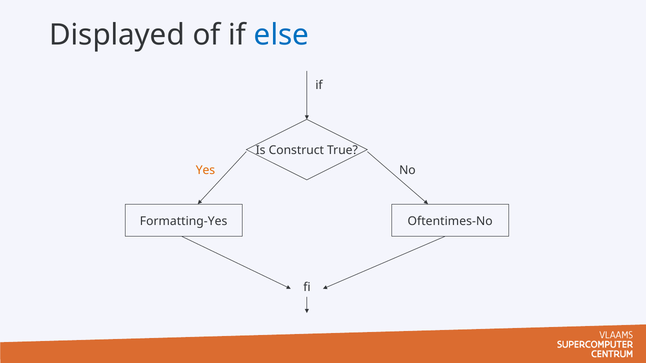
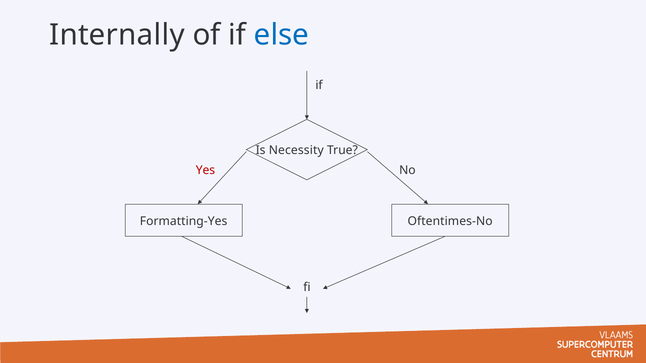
Displayed: Displayed -> Internally (117, 35)
Construct: Construct -> Necessity (296, 151)
Yes colour: orange -> red (205, 170)
